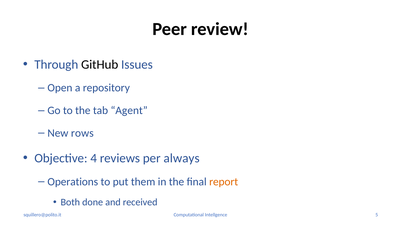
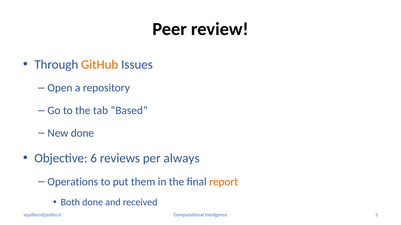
GitHub colour: black -> orange (100, 65)
Agent: Agent -> Based (129, 111)
New rows: rows -> done (82, 133)
4: 4 -> 6 (94, 159)
